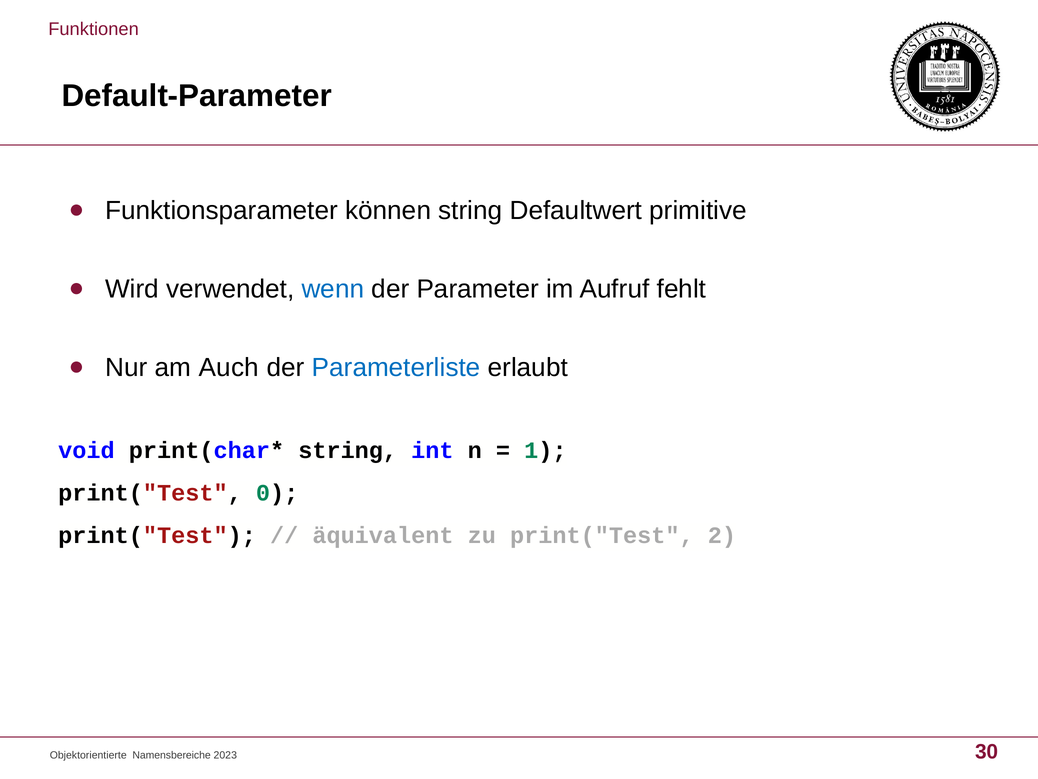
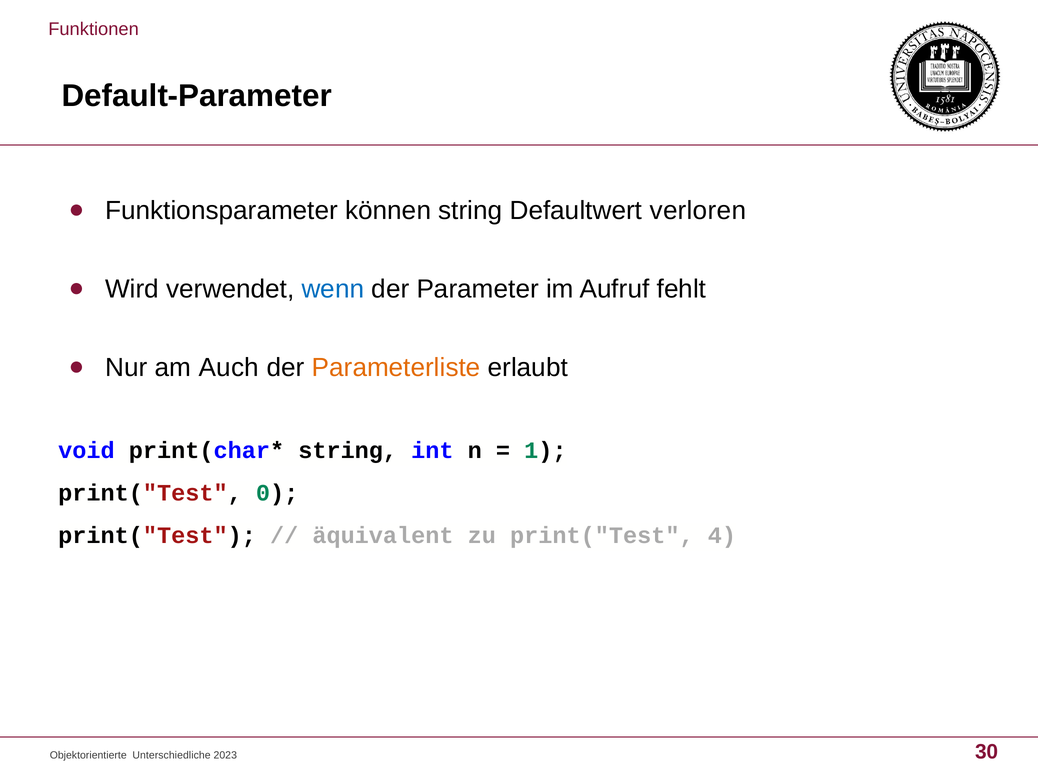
primitive: primitive -> verloren (698, 210)
Parameterliste colour: blue -> orange (396, 367)
2: 2 -> 4 (722, 535)
Namensbereiche: Namensbereiche -> Unterschiedliche (172, 755)
